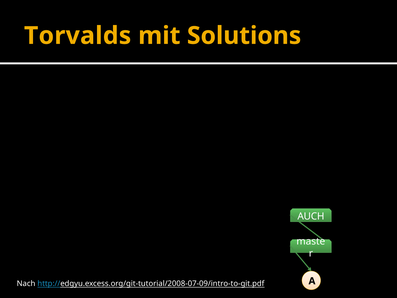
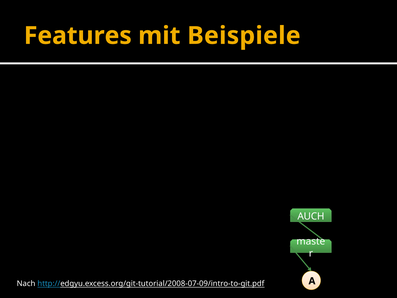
Torvalds: Torvalds -> Features (78, 36)
Solutions: Solutions -> Beispiele (244, 36)
